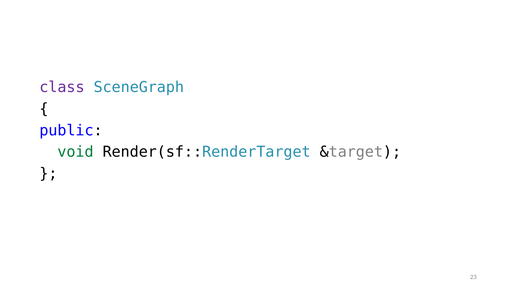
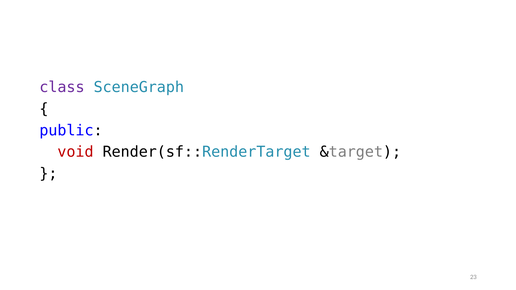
void colour: green -> red (75, 152)
